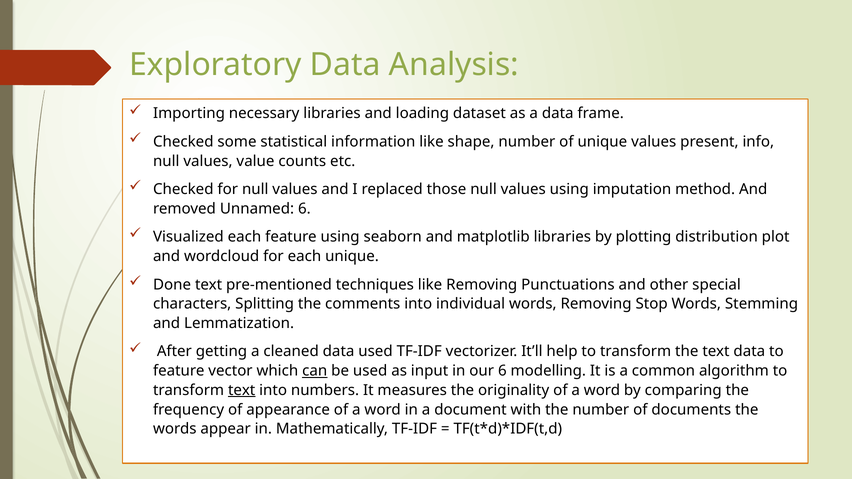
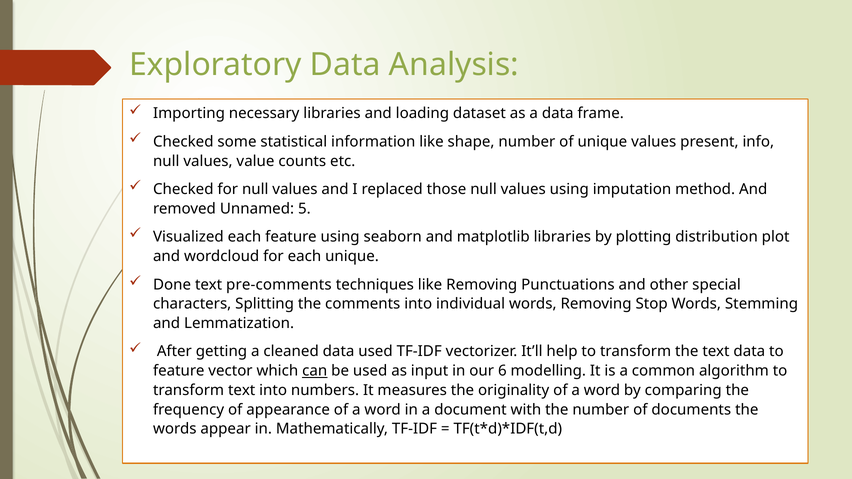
Unnamed 6: 6 -> 5 (304, 209)
pre-mentioned: pre-mentioned -> pre-comments (279, 285)
text underline: present -> none (242, 390)
